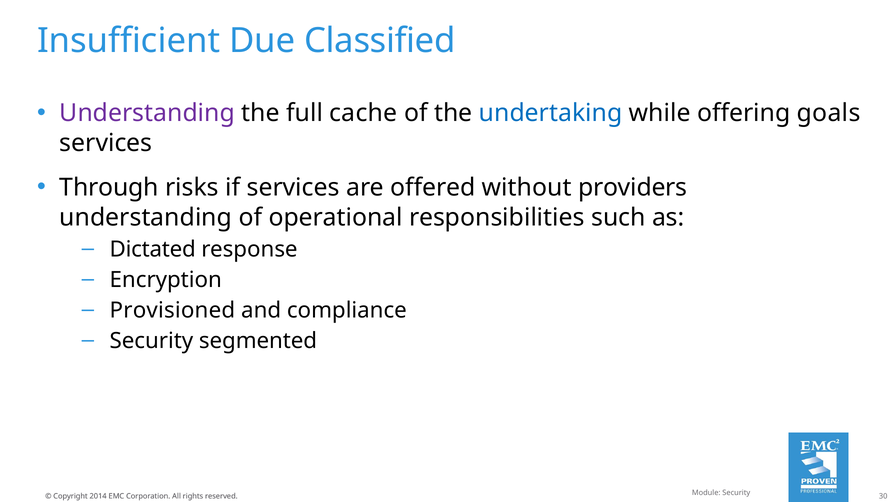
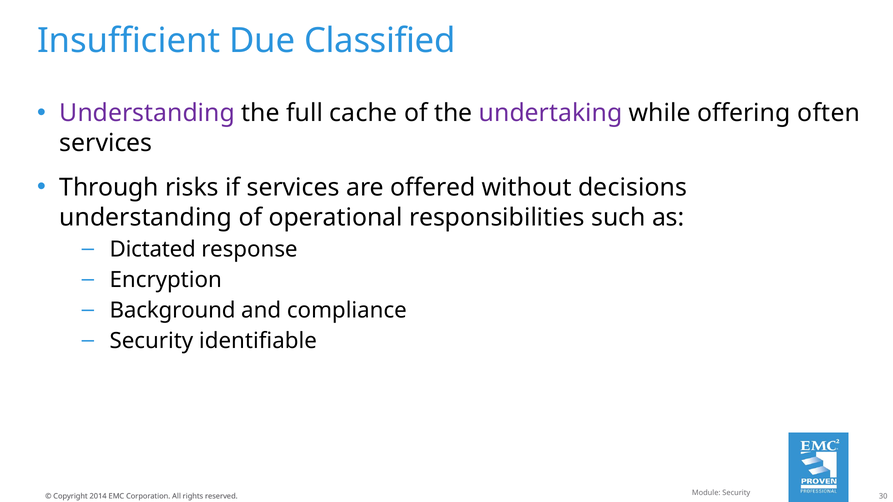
undertaking colour: blue -> purple (551, 113)
goals: goals -> often (829, 113)
providers: providers -> decisions (633, 188)
Provisioned: Provisioned -> Background (173, 310)
segmented: segmented -> identifiable (258, 341)
